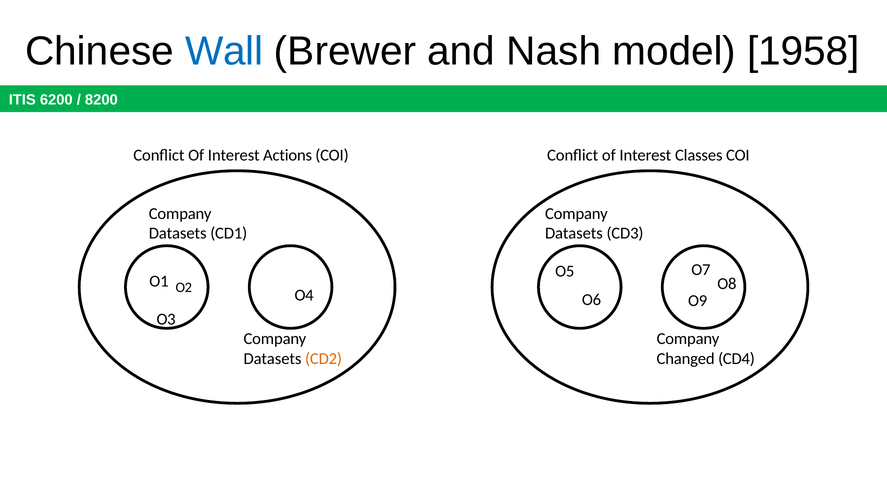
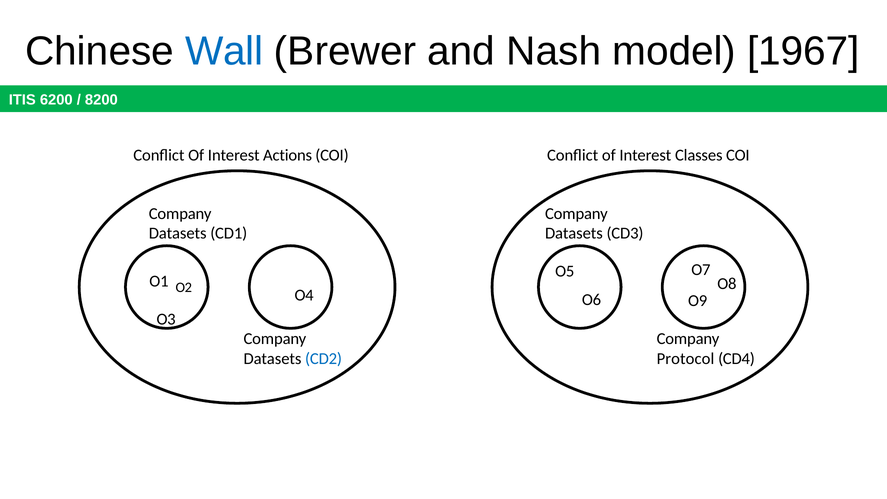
1958: 1958 -> 1967 (803, 51)
CD2 colour: orange -> blue (324, 359)
Changed: Changed -> Protocol (685, 359)
